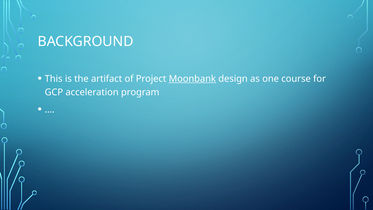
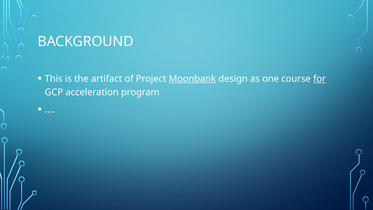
for underline: none -> present (320, 79)
